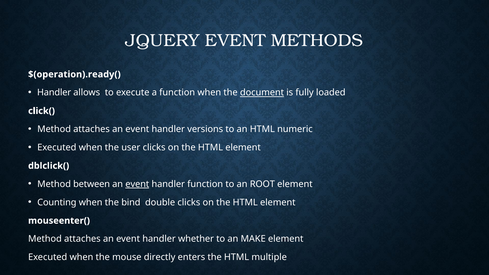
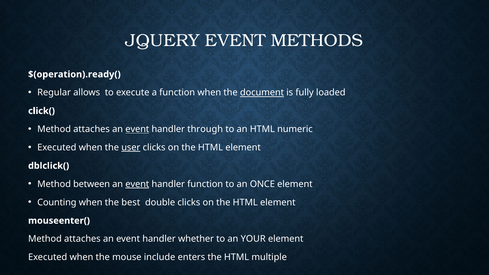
Handler: Handler -> Regular (54, 93)
event underline: none -> present (137, 129)
versions: versions -> through (205, 129)
user underline: none -> present (131, 148)
ROOT: ROOT -> ONCE (262, 184)
bind: bind -> best (131, 202)
MAKE: MAKE -> YOUR (253, 239)
directly: directly -> include (160, 257)
